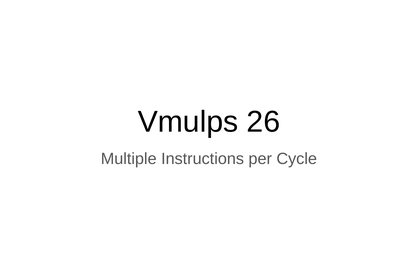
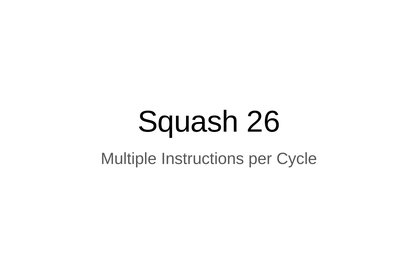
Vmulps: Vmulps -> Squash (188, 122)
